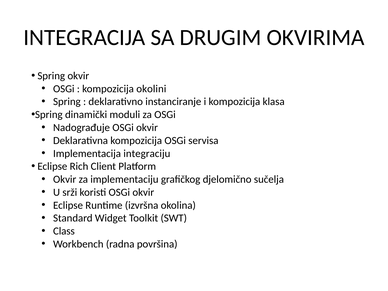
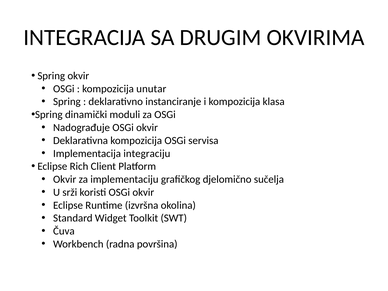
okolini: okolini -> unutar (151, 89)
Class: Class -> Čuva (64, 231)
